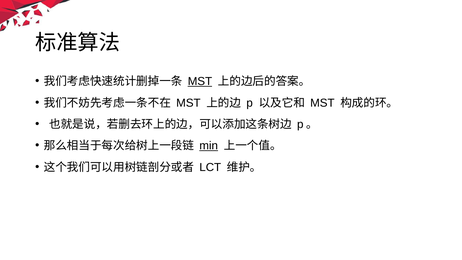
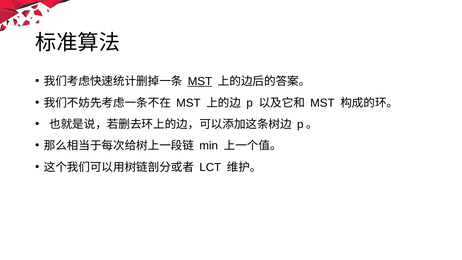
min underline: present -> none (209, 146)
